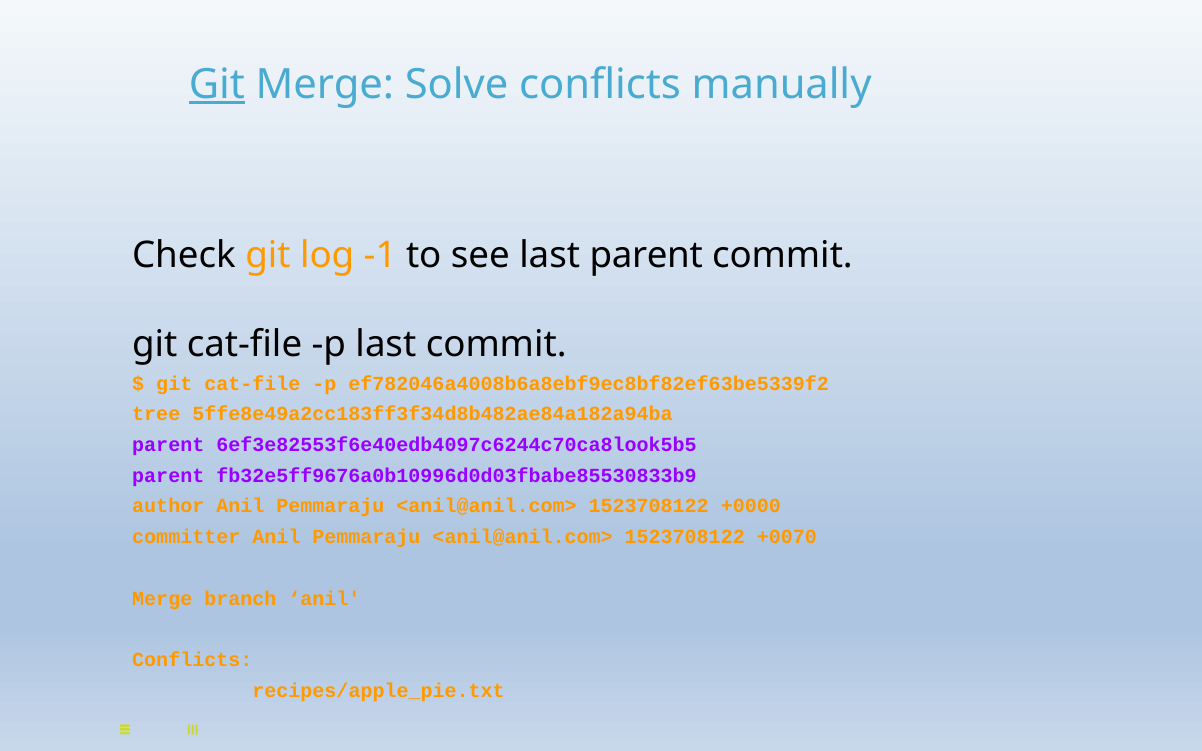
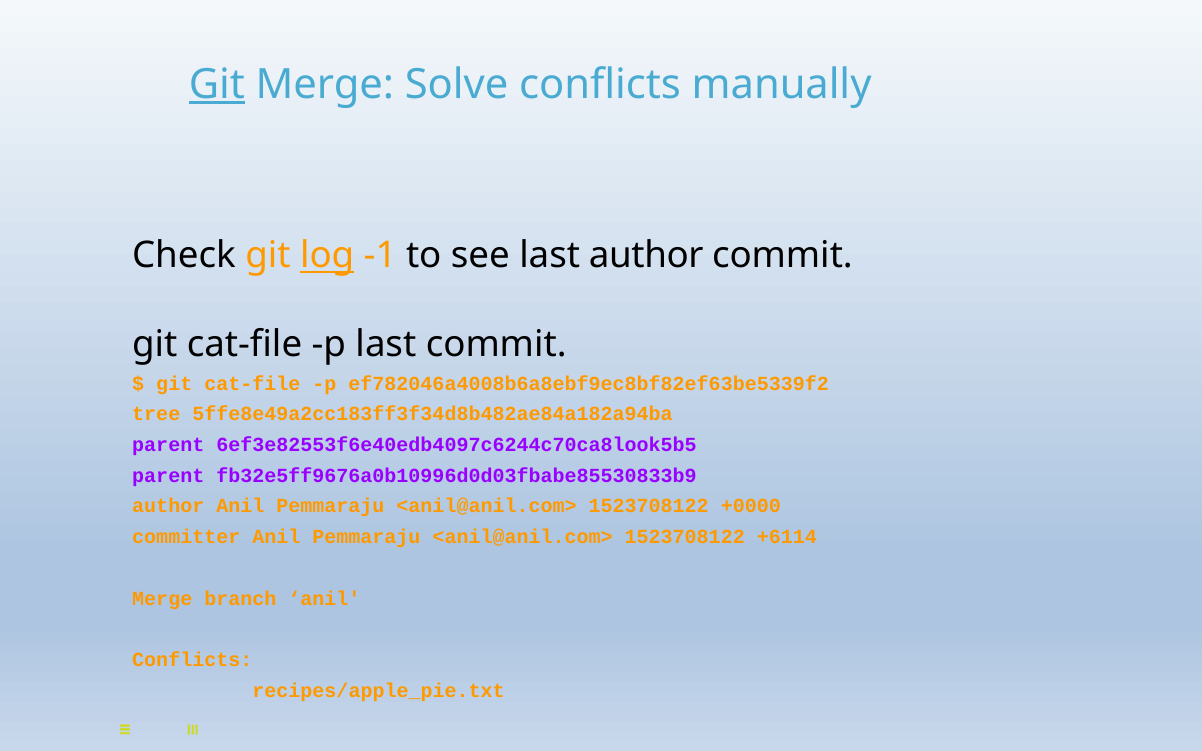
log underline: none -> present (327, 256)
last parent: parent -> author (646, 256)
+0070: +0070 -> +6114 (787, 537)
